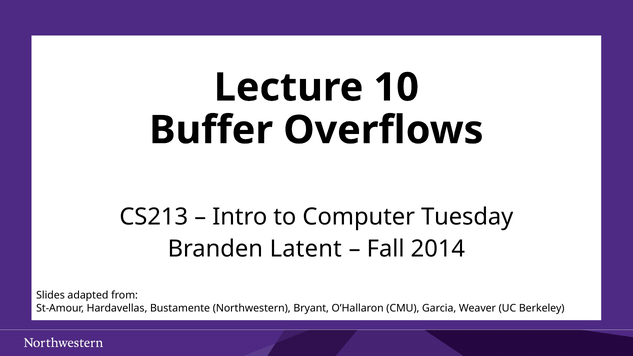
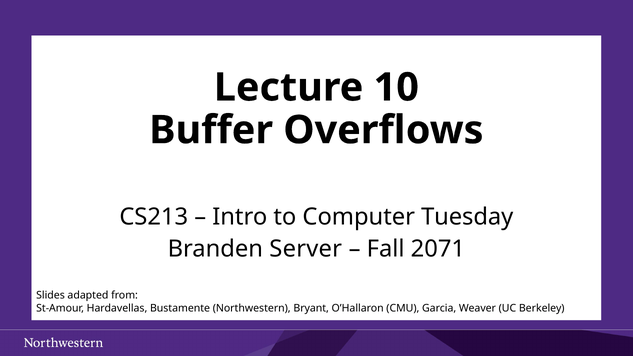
Latent: Latent -> Server (306, 249)
2014: 2014 -> 2071 (438, 249)
